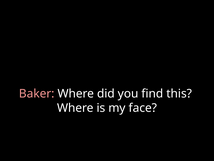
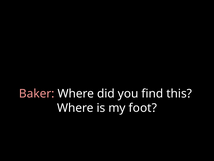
face: face -> foot (143, 108)
